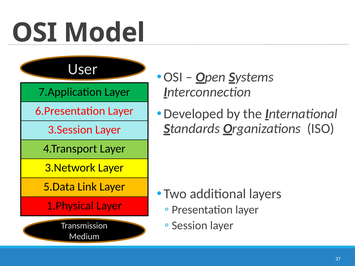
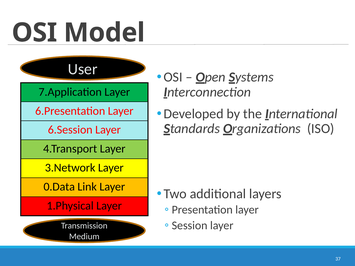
3.Session: 3.Session -> 6.Session (70, 130)
5.Data: 5.Data -> 0.Data (59, 187)
